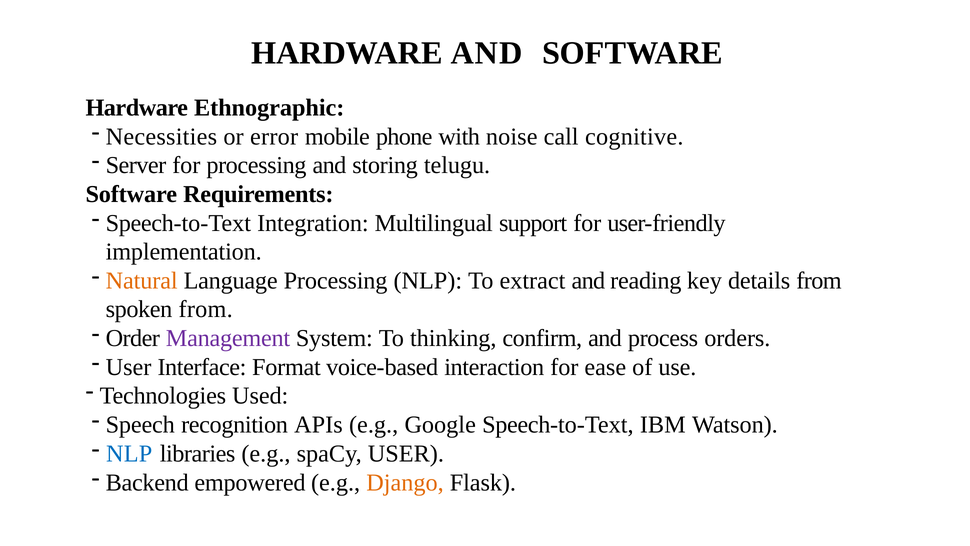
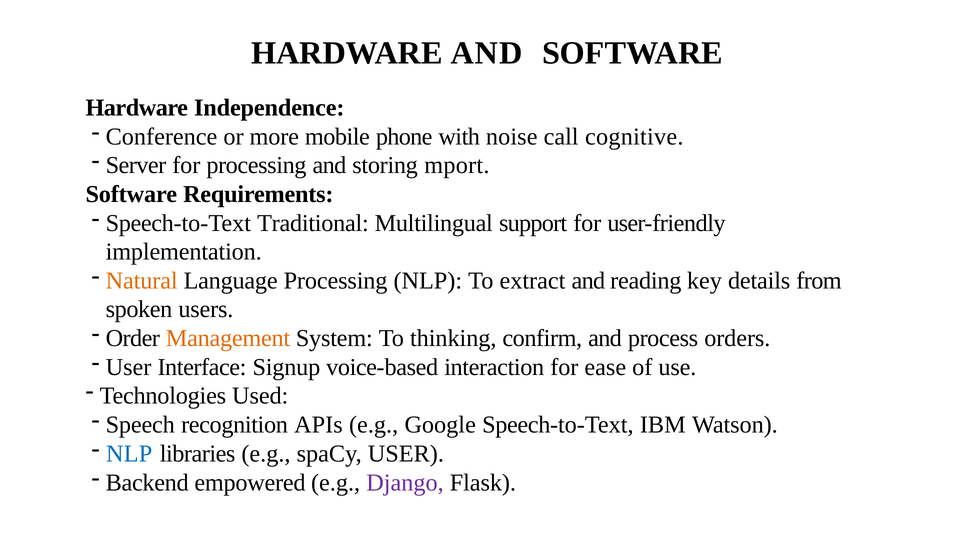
Ethnographic: Ethnographic -> Independence (269, 108)
Necessities: Necessities -> Conference (162, 136)
error: error -> more (274, 136)
telugu: telugu -> mport (457, 165)
Integration: Integration -> Traditional (313, 223)
spoken from: from -> users (206, 309)
Management colour: purple -> orange (228, 338)
Format: Format -> Signup (286, 367)
Django colour: orange -> purple (405, 482)
